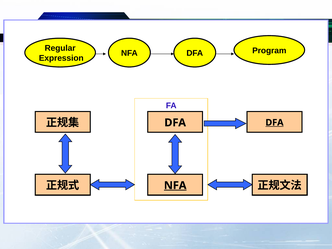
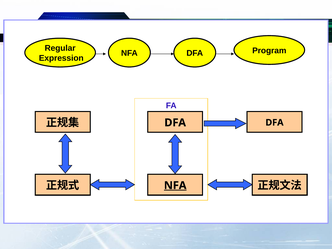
DFA underline: present -> none (274, 123)
